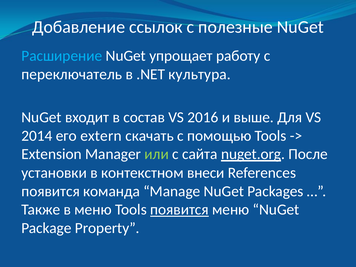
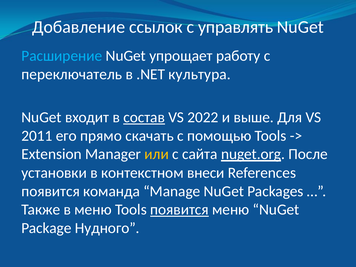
полезные: полезные -> управлять (236, 27)
состав underline: none -> present (144, 117)
2016: 2016 -> 2022 (203, 117)
2014: 2014 -> 2011 (37, 136)
extern: extern -> прямо (101, 136)
или colour: light green -> yellow (157, 154)
Property: Property -> Нудного (107, 228)
